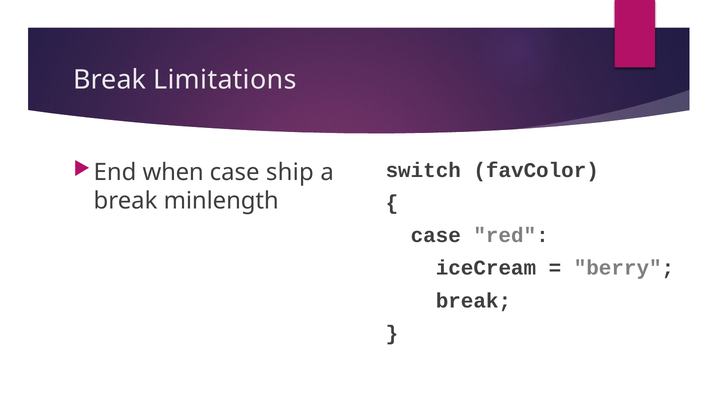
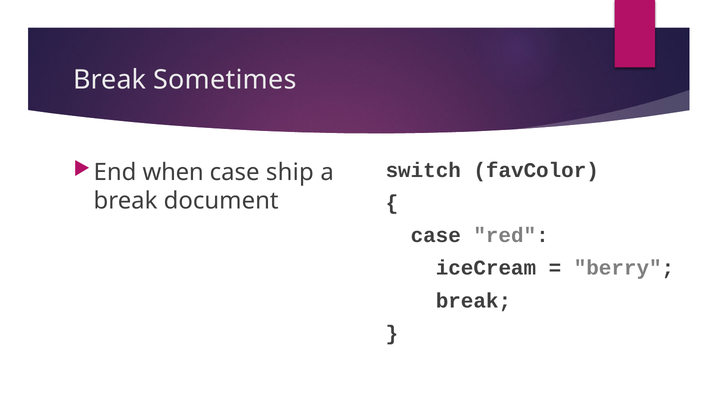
Limitations: Limitations -> Sometimes (225, 80)
minlength: minlength -> document (221, 201)
